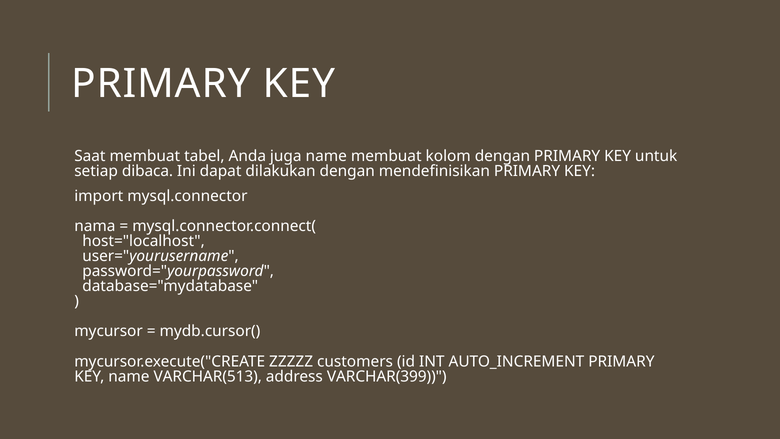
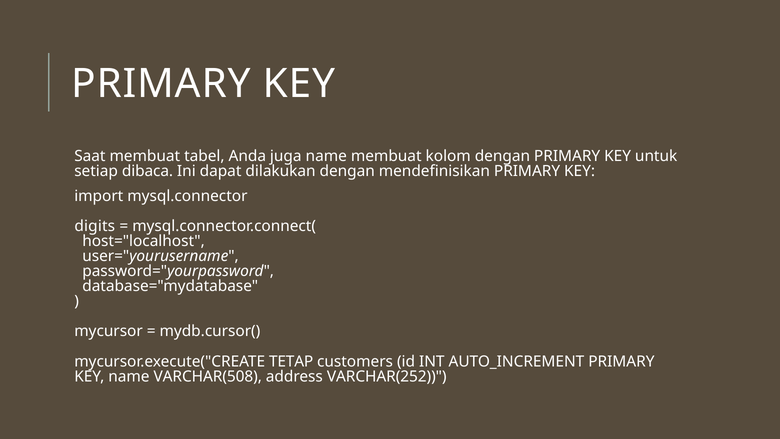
nama: nama -> digits (95, 226)
ZZZZZ: ZZZZZ -> TETAP (291, 361)
VARCHAR(513: VARCHAR(513 -> VARCHAR(508 (208, 376)
VARCHAR(399: VARCHAR(399 -> VARCHAR(252 (387, 376)
